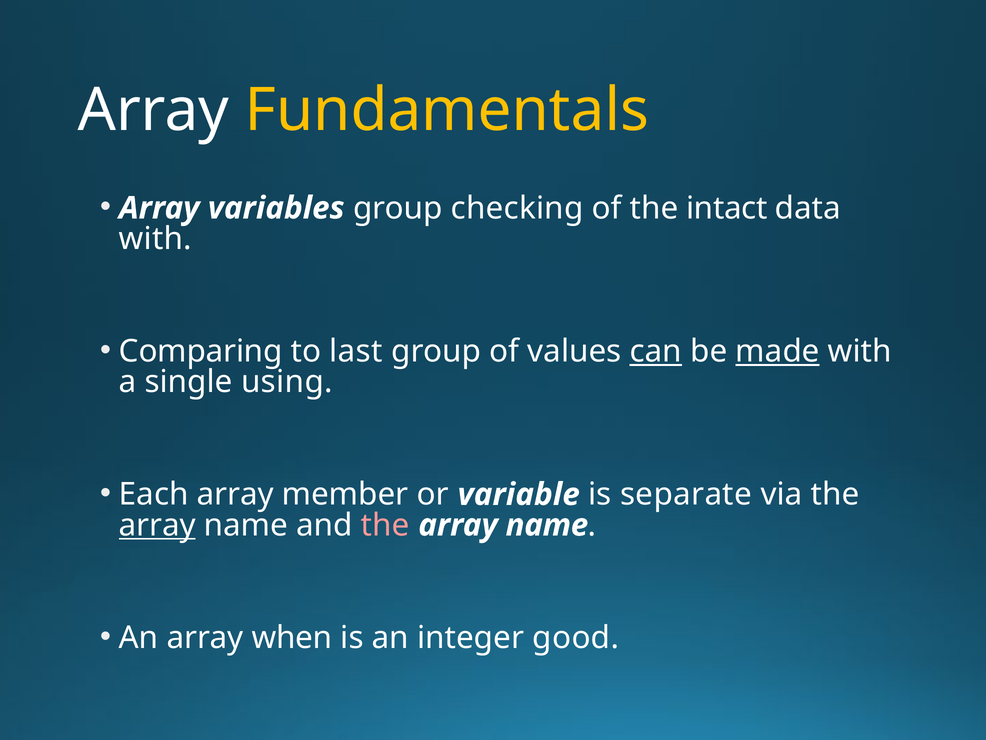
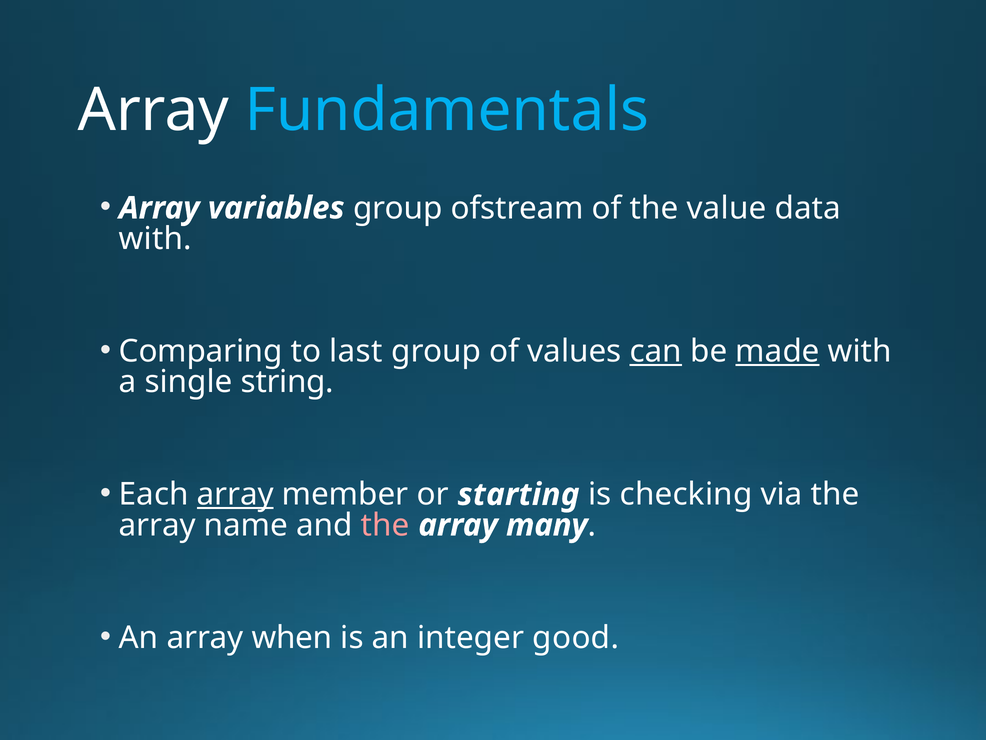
Fundamentals colour: yellow -> light blue (447, 110)
checking: checking -> ofstream (517, 208)
intact: intact -> value (727, 208)
using: using -> string (287, 382)
array underline: none -> present (235, 494)
variable: variable -> starting (519, 494)
separate: separate -> checking (686, 494)
array underline: present -> none (157, 525)
name: name -> many (547, 525)
